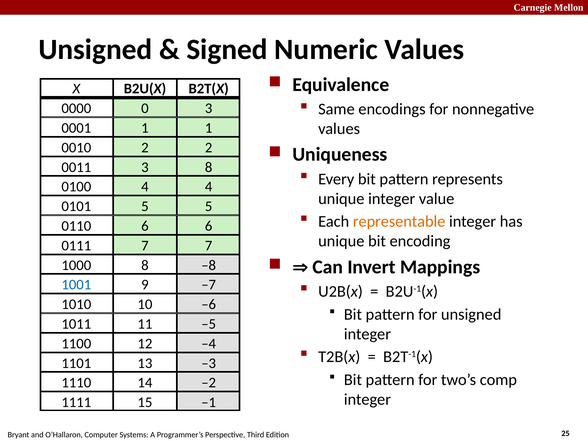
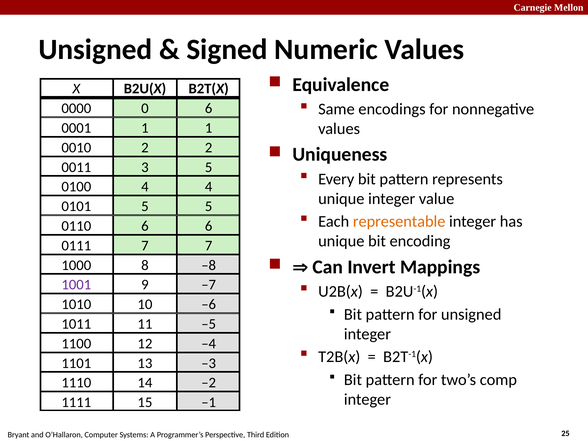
0000 3: 3 -> 6 (209, 108)
0011 8: 8 -> 5 (209, 167)
1001 colour: blue -> purple (76, 285)
